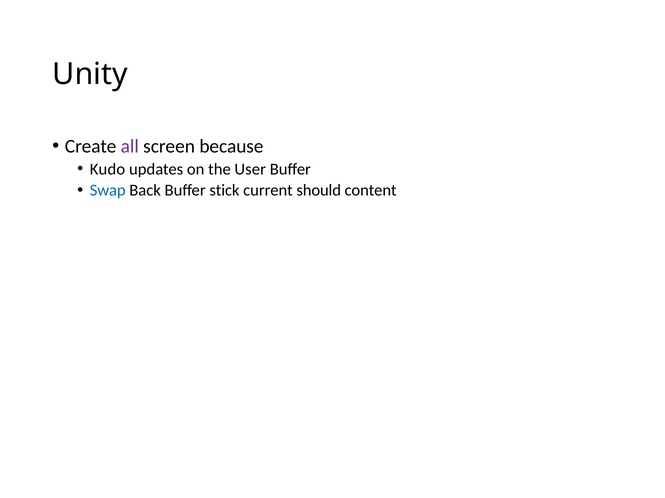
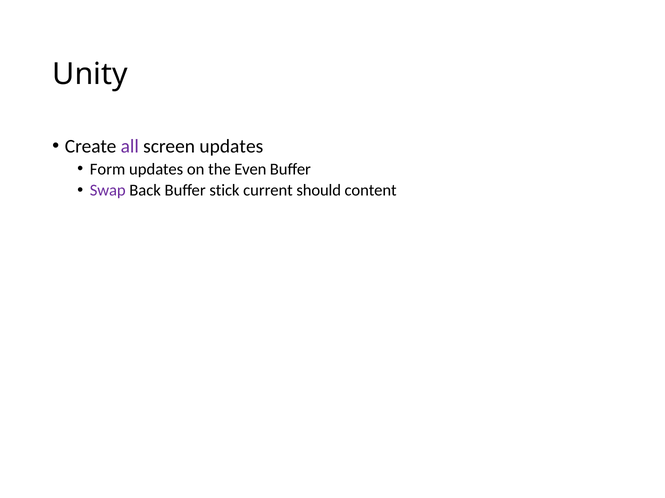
screen because: because -> updates (231, 146)
Kudo: Kudo -> Form (108, 169)
User: User -> Even (250, 169)
Swap colour: blue -> purple (108, 191)
